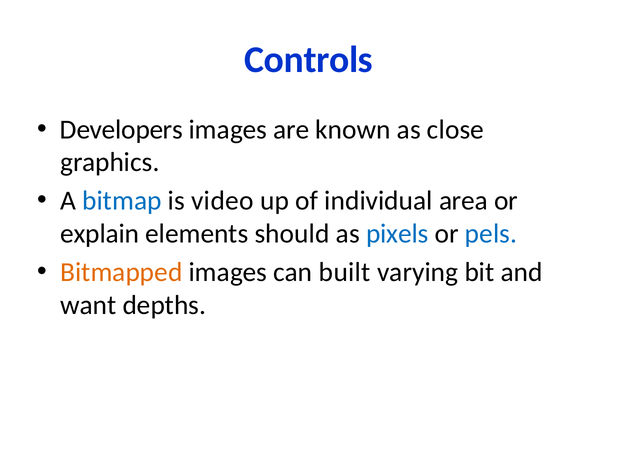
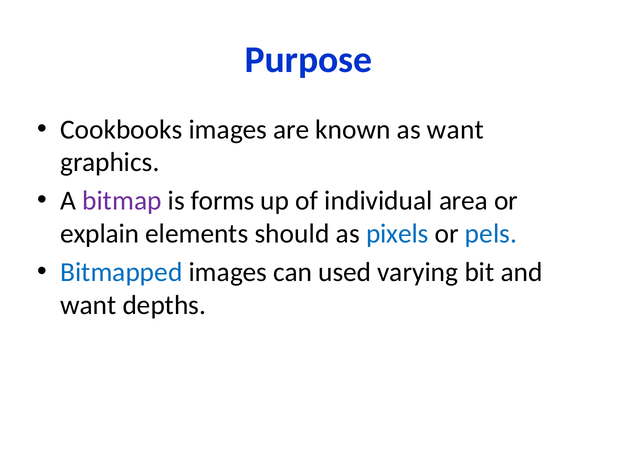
Controls: Controls -> Purpose (308, 60)
Developers: Developers -> Cookbooks (121, 129)
as close: close -> want (455, 129)
bitmap colour: blue -> purple (122, 201)
video: video -> forms (223, 201)
Bitmapped colour: orange -> blue (121, 272)
built: built -> used (345, 272)
